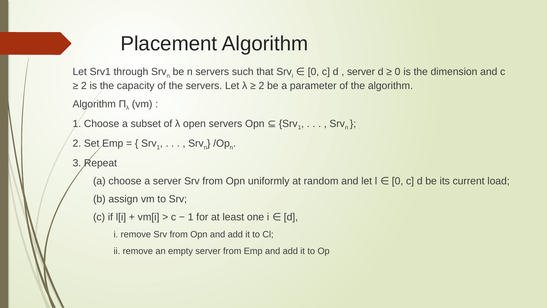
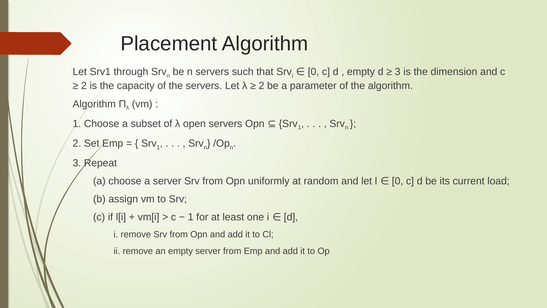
server: server -> empty (361, 72)
0: 0 -> 3 (398, 72)
